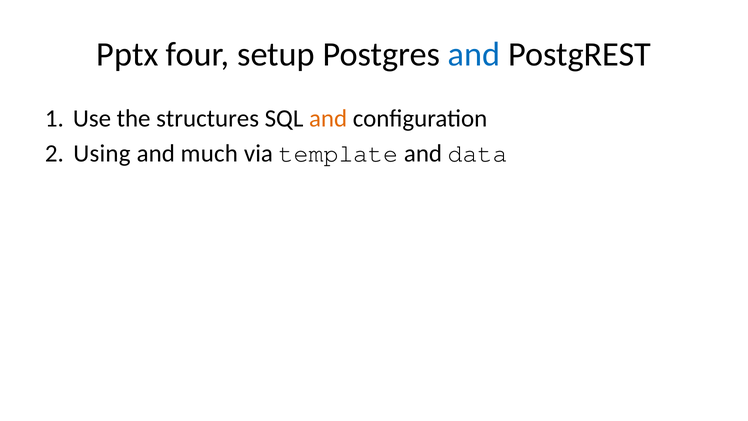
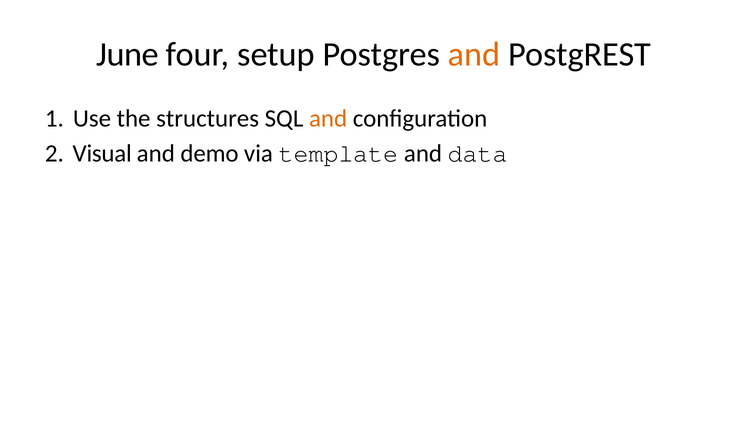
Pptx: Pptx -> June (128, 54)
and colour: blue -> orange (474, 54)
Using: Using -> Visual (102, 154)
much: much -> demo (209, 154)
